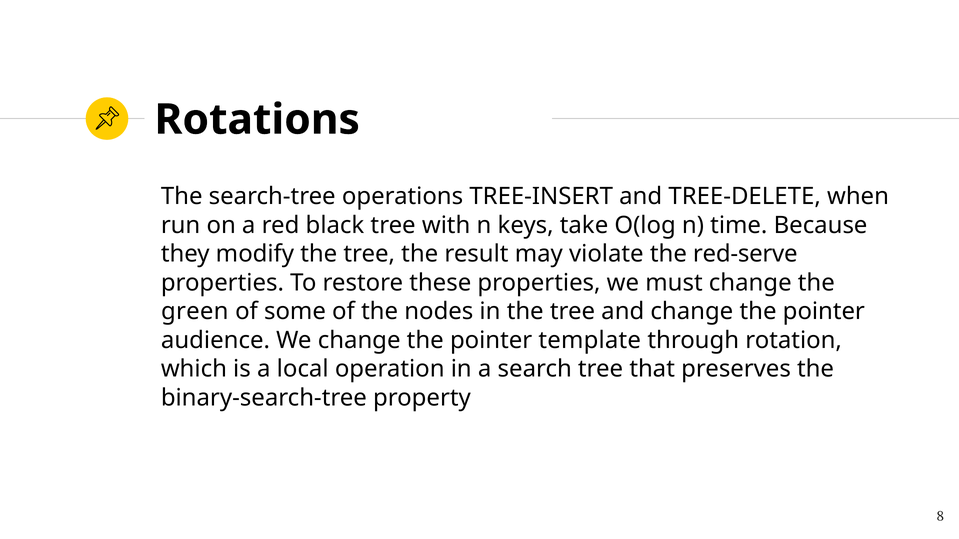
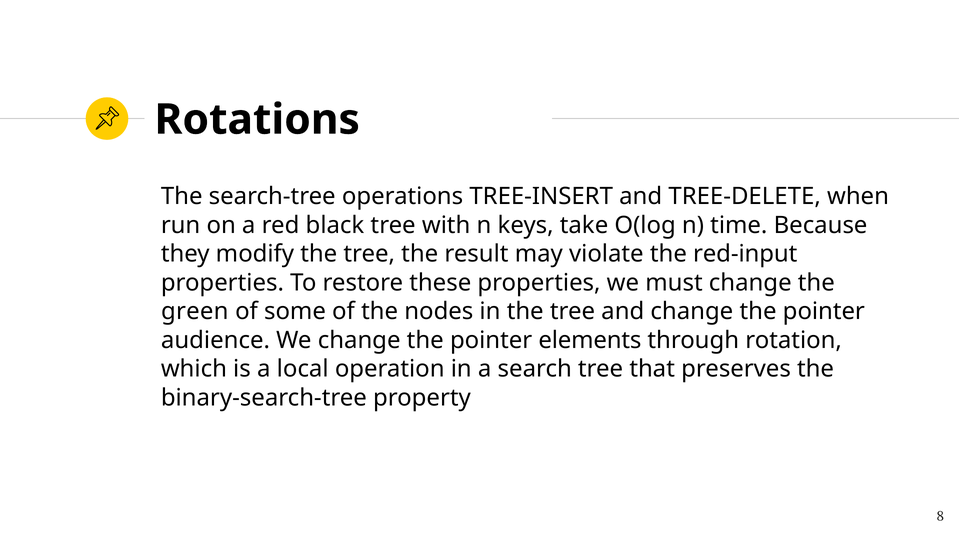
red-serve: red-serve -> red-input (745, 254)
template: template -> elements (590, 340)
